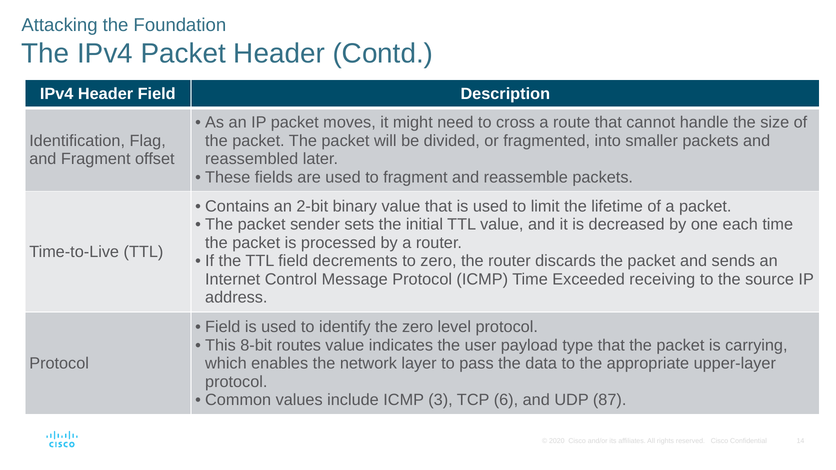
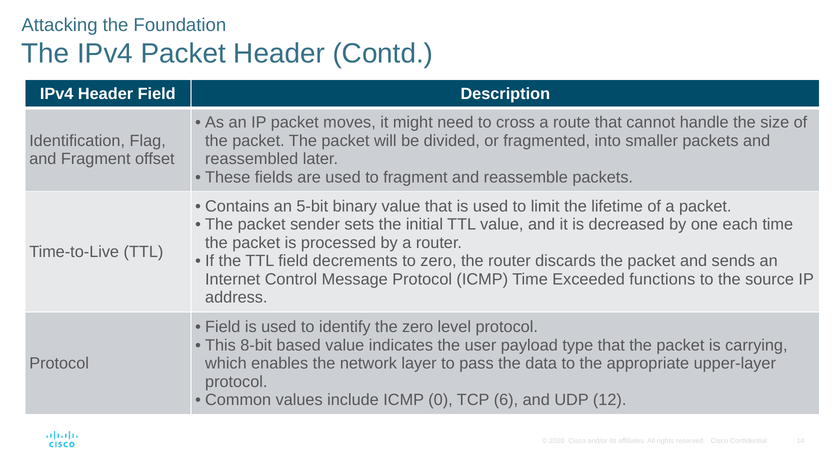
2-bit: 2-bit -> 5-bit (312, 206)
receiving: receiving -> functions (662, 280)
routes: routes -> based (299, 345)
3: 3 -> 0 (441, 400)
87: 87 -> 12 (610, 400)
